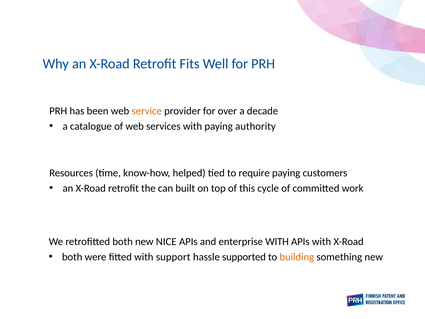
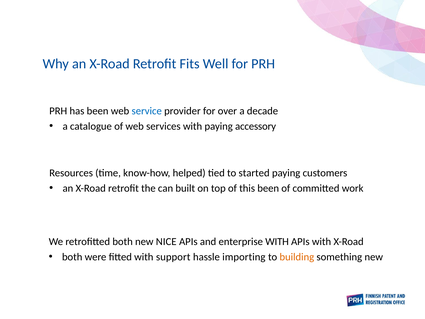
service colour: orange -> blue (147, 111)
authority: authority -> accessory (256, 126)
require: require -> started (254, 173)
this cycle: cycle -> been (268, 188)
supported: supported -> importing (244, 257)
